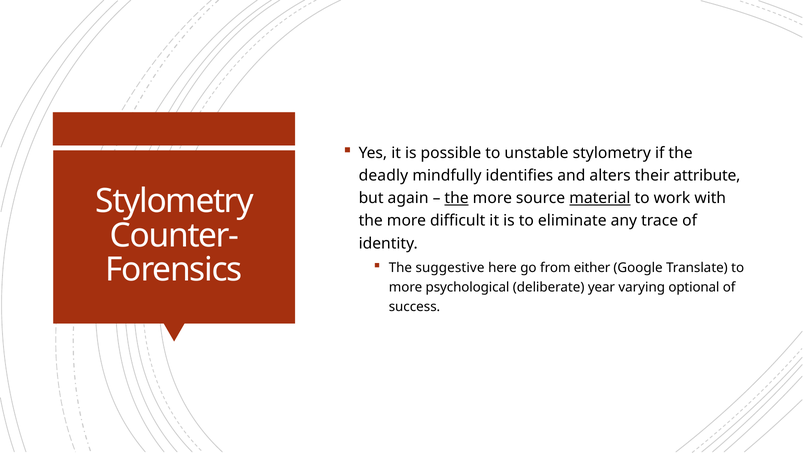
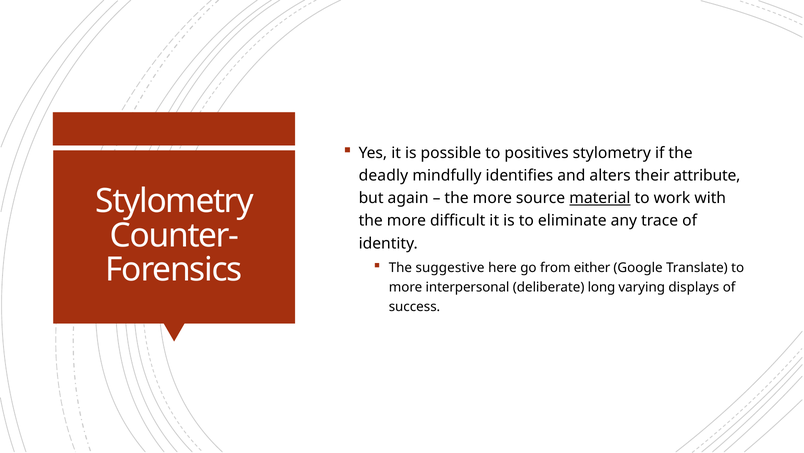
unstable: unstable -> positives (537, 153)
the underline: present -> none (457, 198)
psychological: psychological -> interpersonal (467, 287)
year: year -> long (601, 287)
optional: optional -> displays (694, 287)
